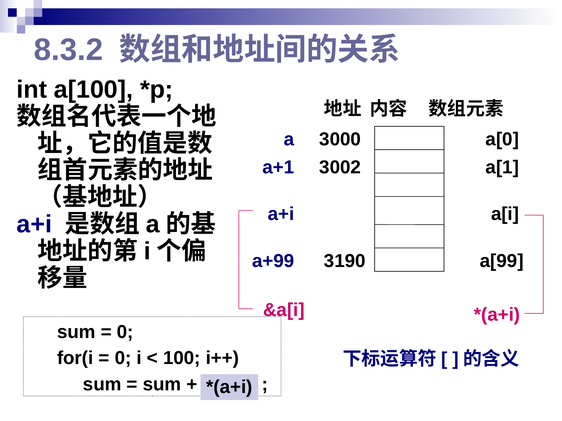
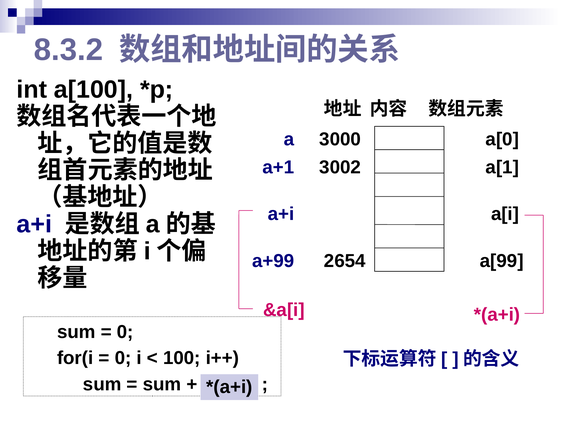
3190: 3190 -> 2654 (345, 261)
